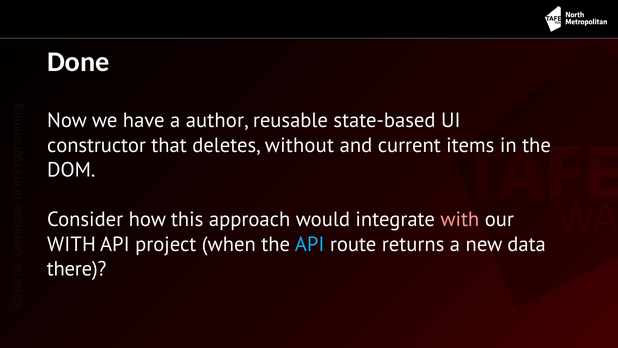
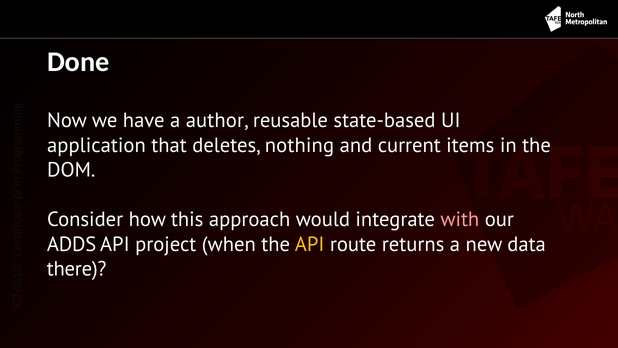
constructor: constructor -> application (96, 145)
without: without -> nothing (299, 145)
WITH: WITH -> ADDS (72, 244)
API colour: light blue -> yellow (310, 244)
